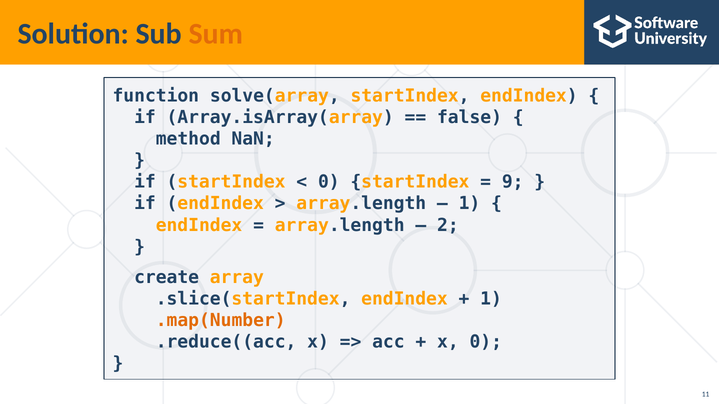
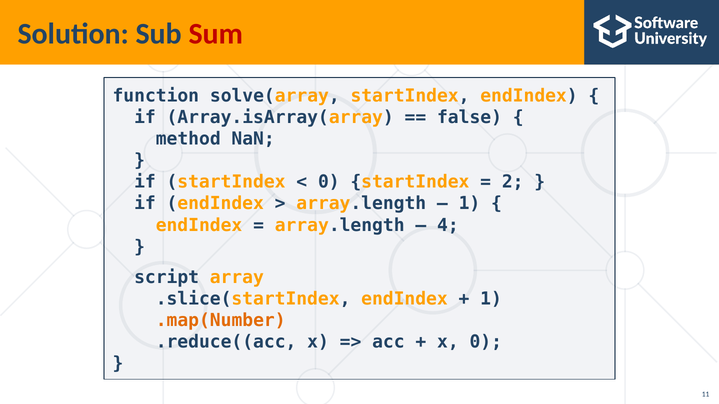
Sum colour: orange -> red (216, 34)
9: 9 -> 2 (513, 182)
2: 2 -> 4 (448, 225)
create: create -> script (167, 277)
